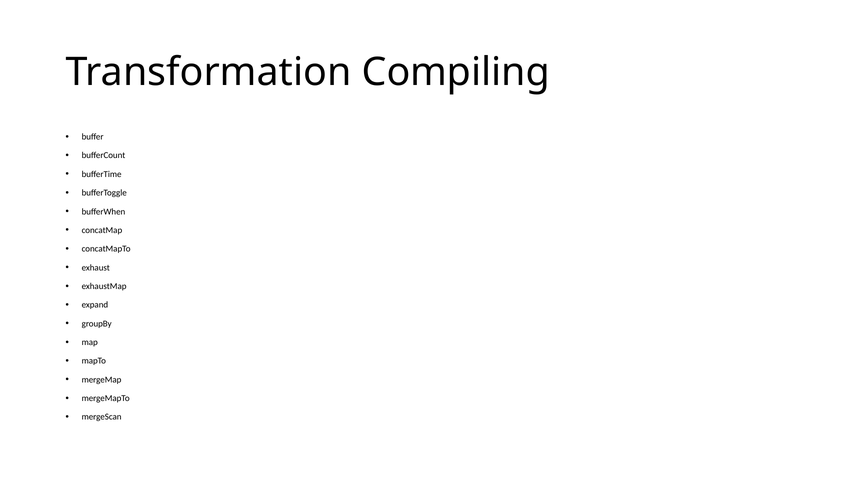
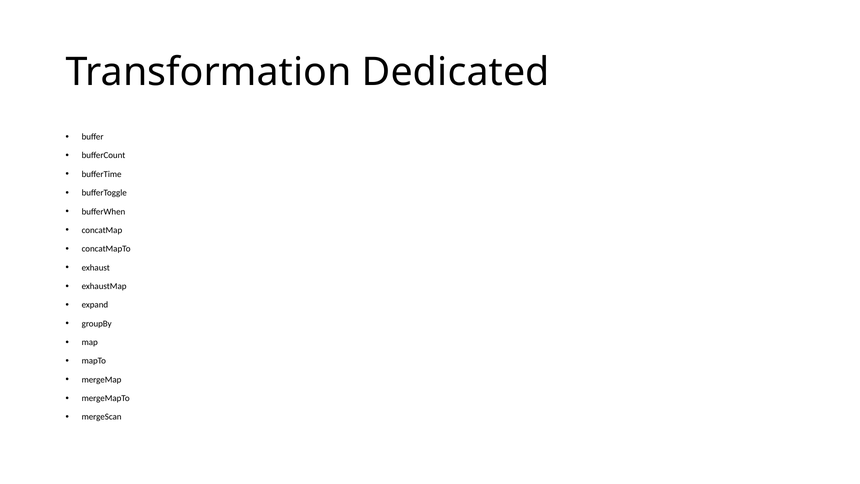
Compiling: Compiling -> Dedicated (456, 72)
